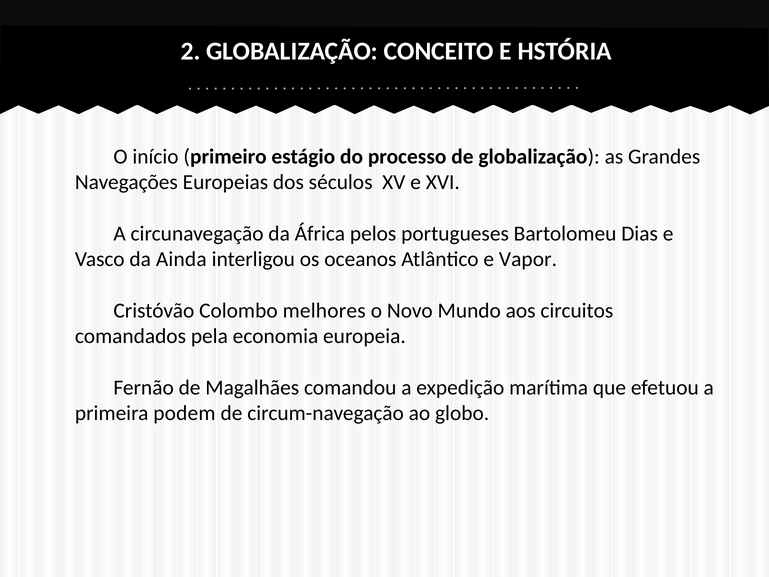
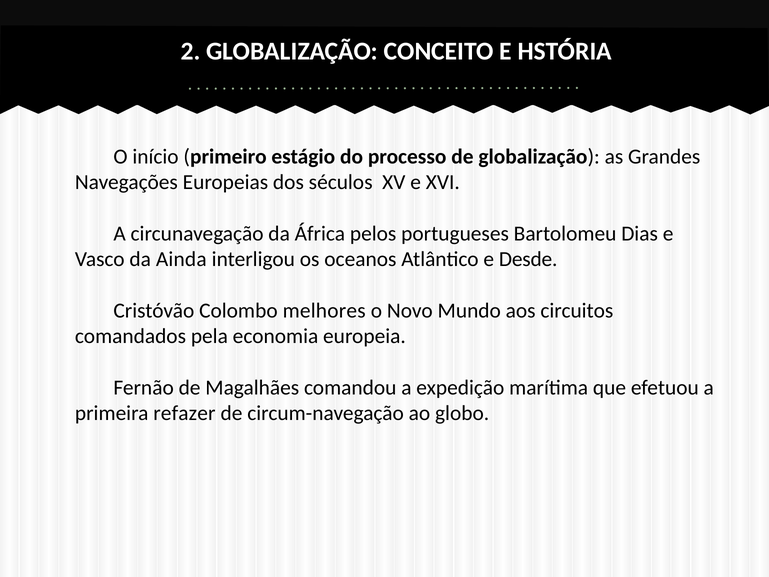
Vapor: Vapor -> Desde (528, 259)
podem: podem -> refazer (184, 413)
